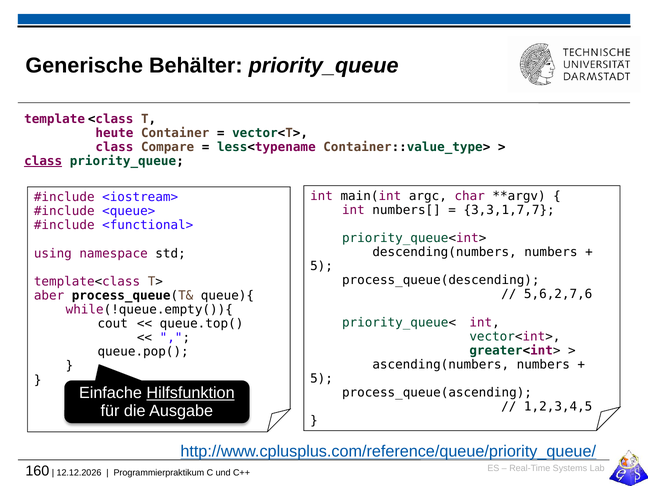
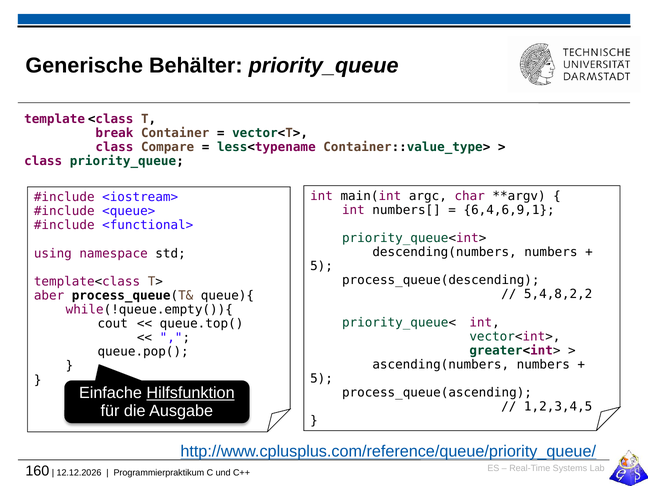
heute: heute -> break (114, 133)
class underline: present -> none (43, 161)
3,3,1,7,7: 3,3,1,7,7 -> 6,4,6,9,1 (509, 210)
5,6,2,7,6: 5,6,2,7,6 -> 5,4,8,2,2 (558, 294)
